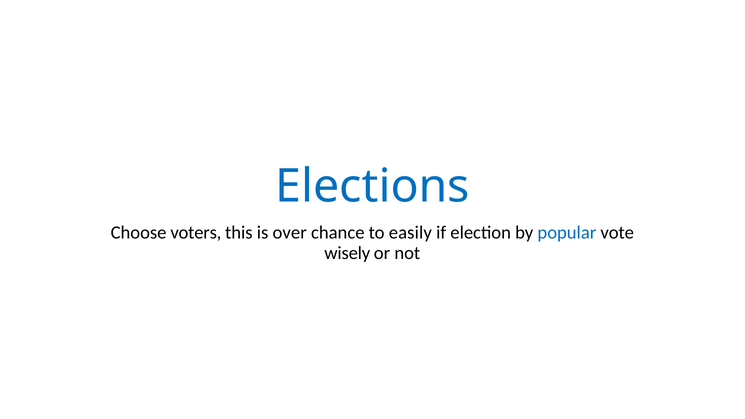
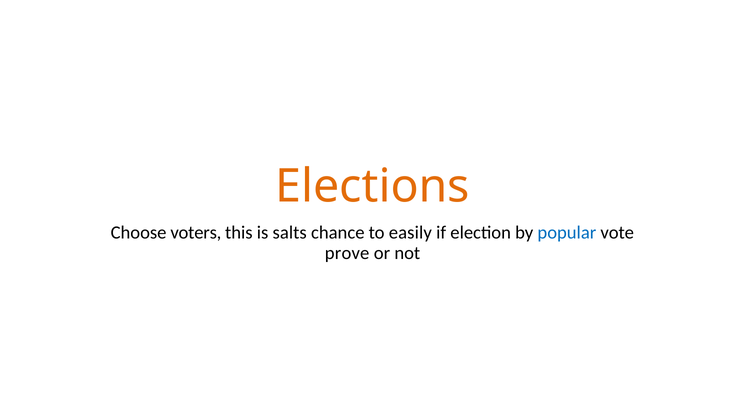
Elections colour: blue -> orange (373, 186)
over: over -> salts (290, 233)
wisely: wisely -> prove (347, 253)
